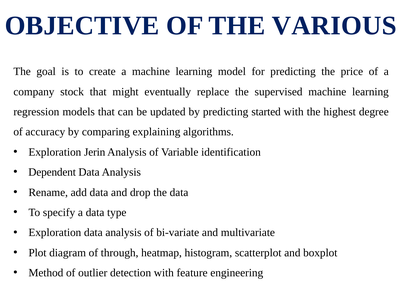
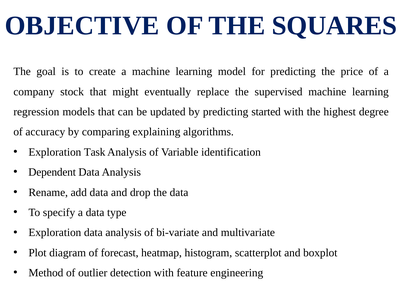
VARIOUS: VARIOUS -> SQUARES (334, 26)
Jerin: Jerin -> Task (95, 152)
through: through -> forecast (120, 252)
